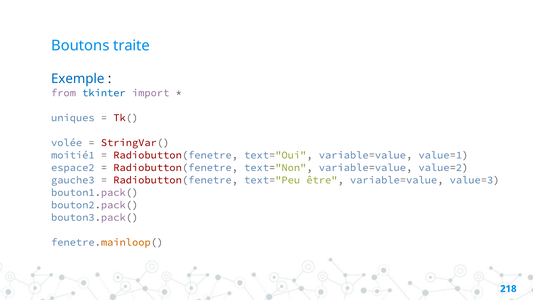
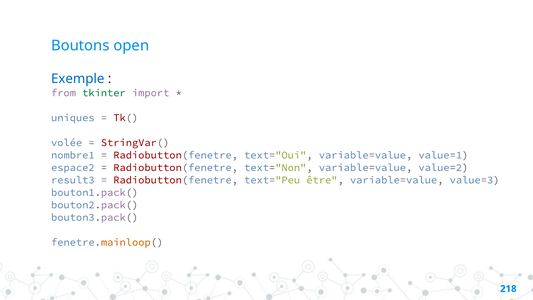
traite: traite -> open (131, 46)
tkinter colour: blue -> green (104, 93)
moitié1: moitié1 -> nombre1 (73, 155)
gauche3: gauche3 -> result3 (73, 180)
